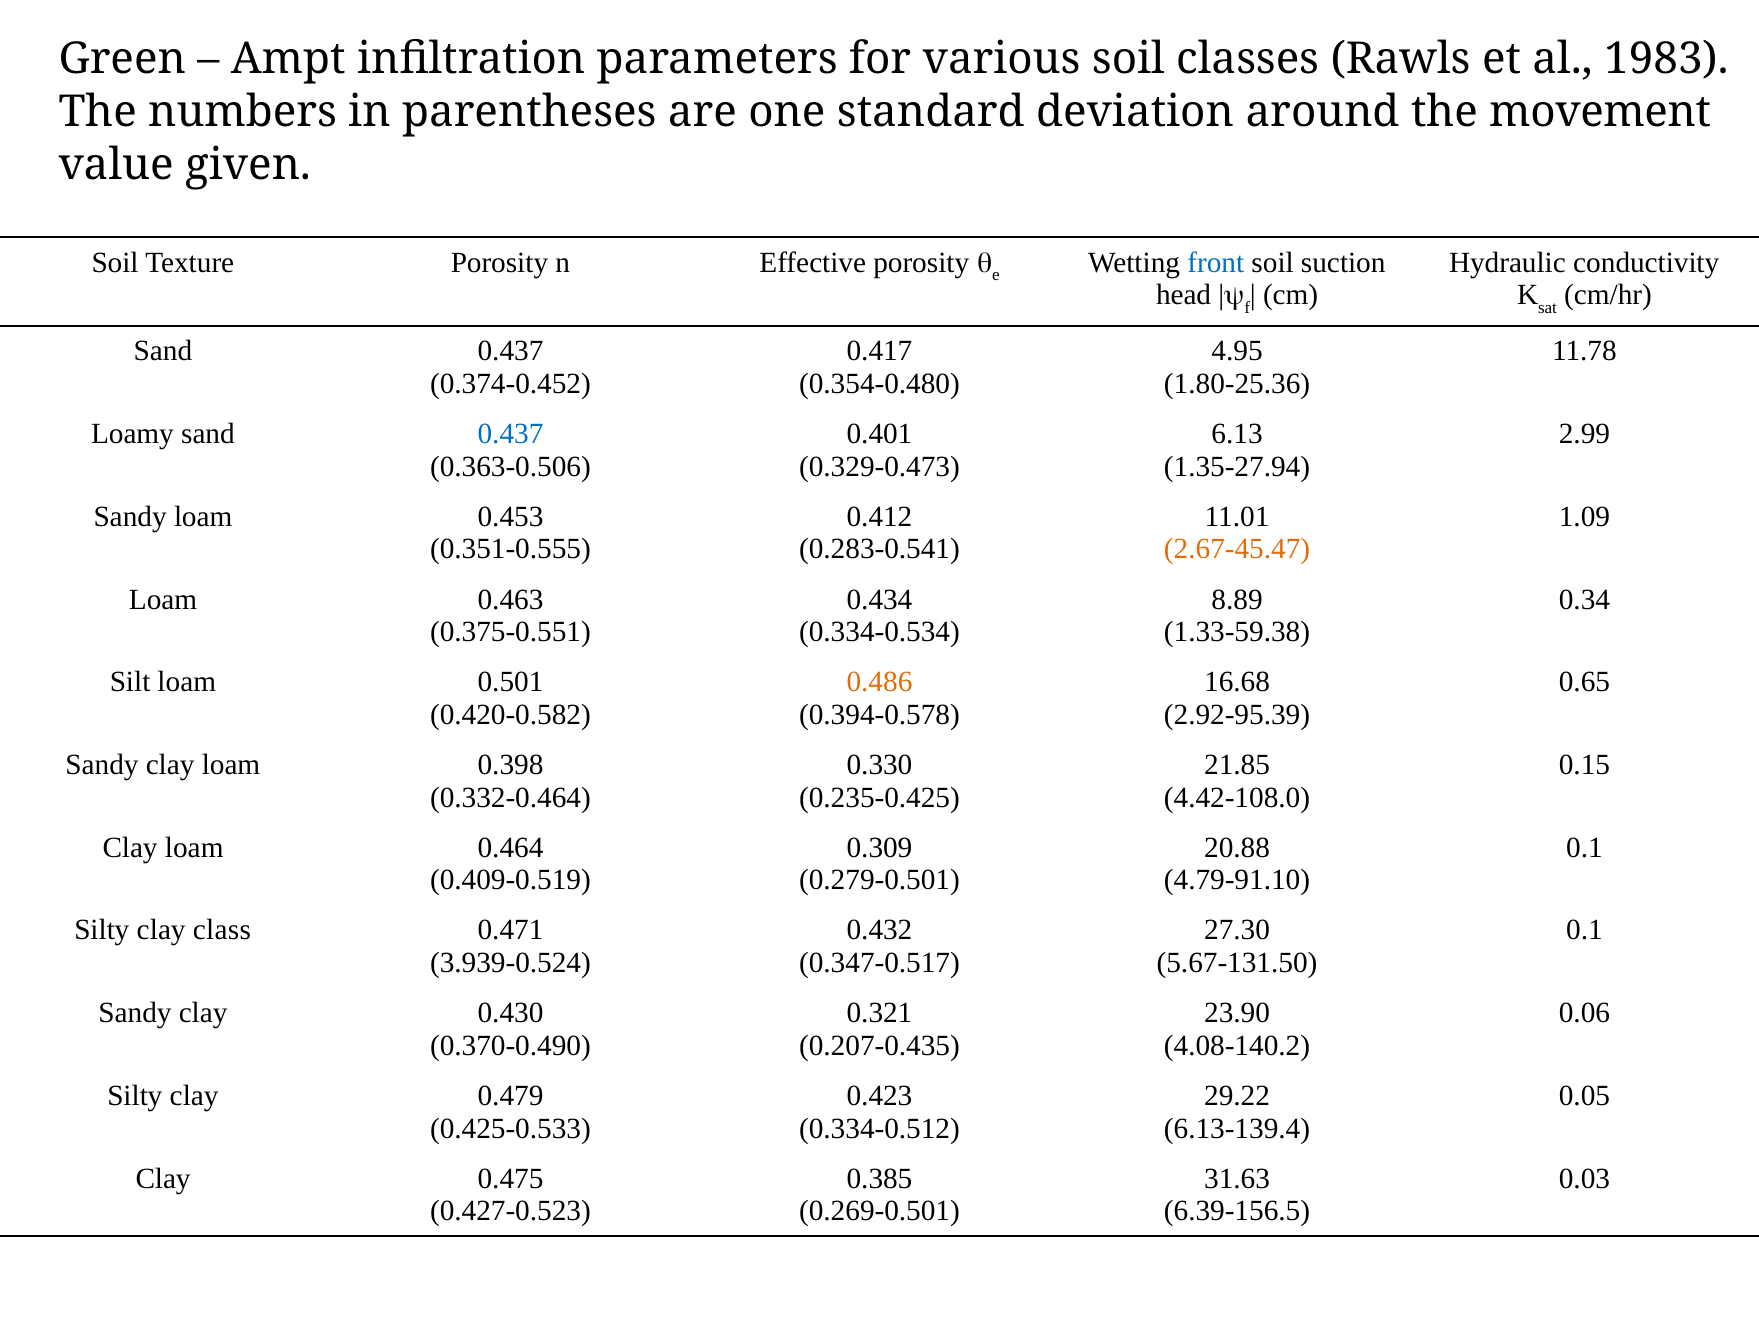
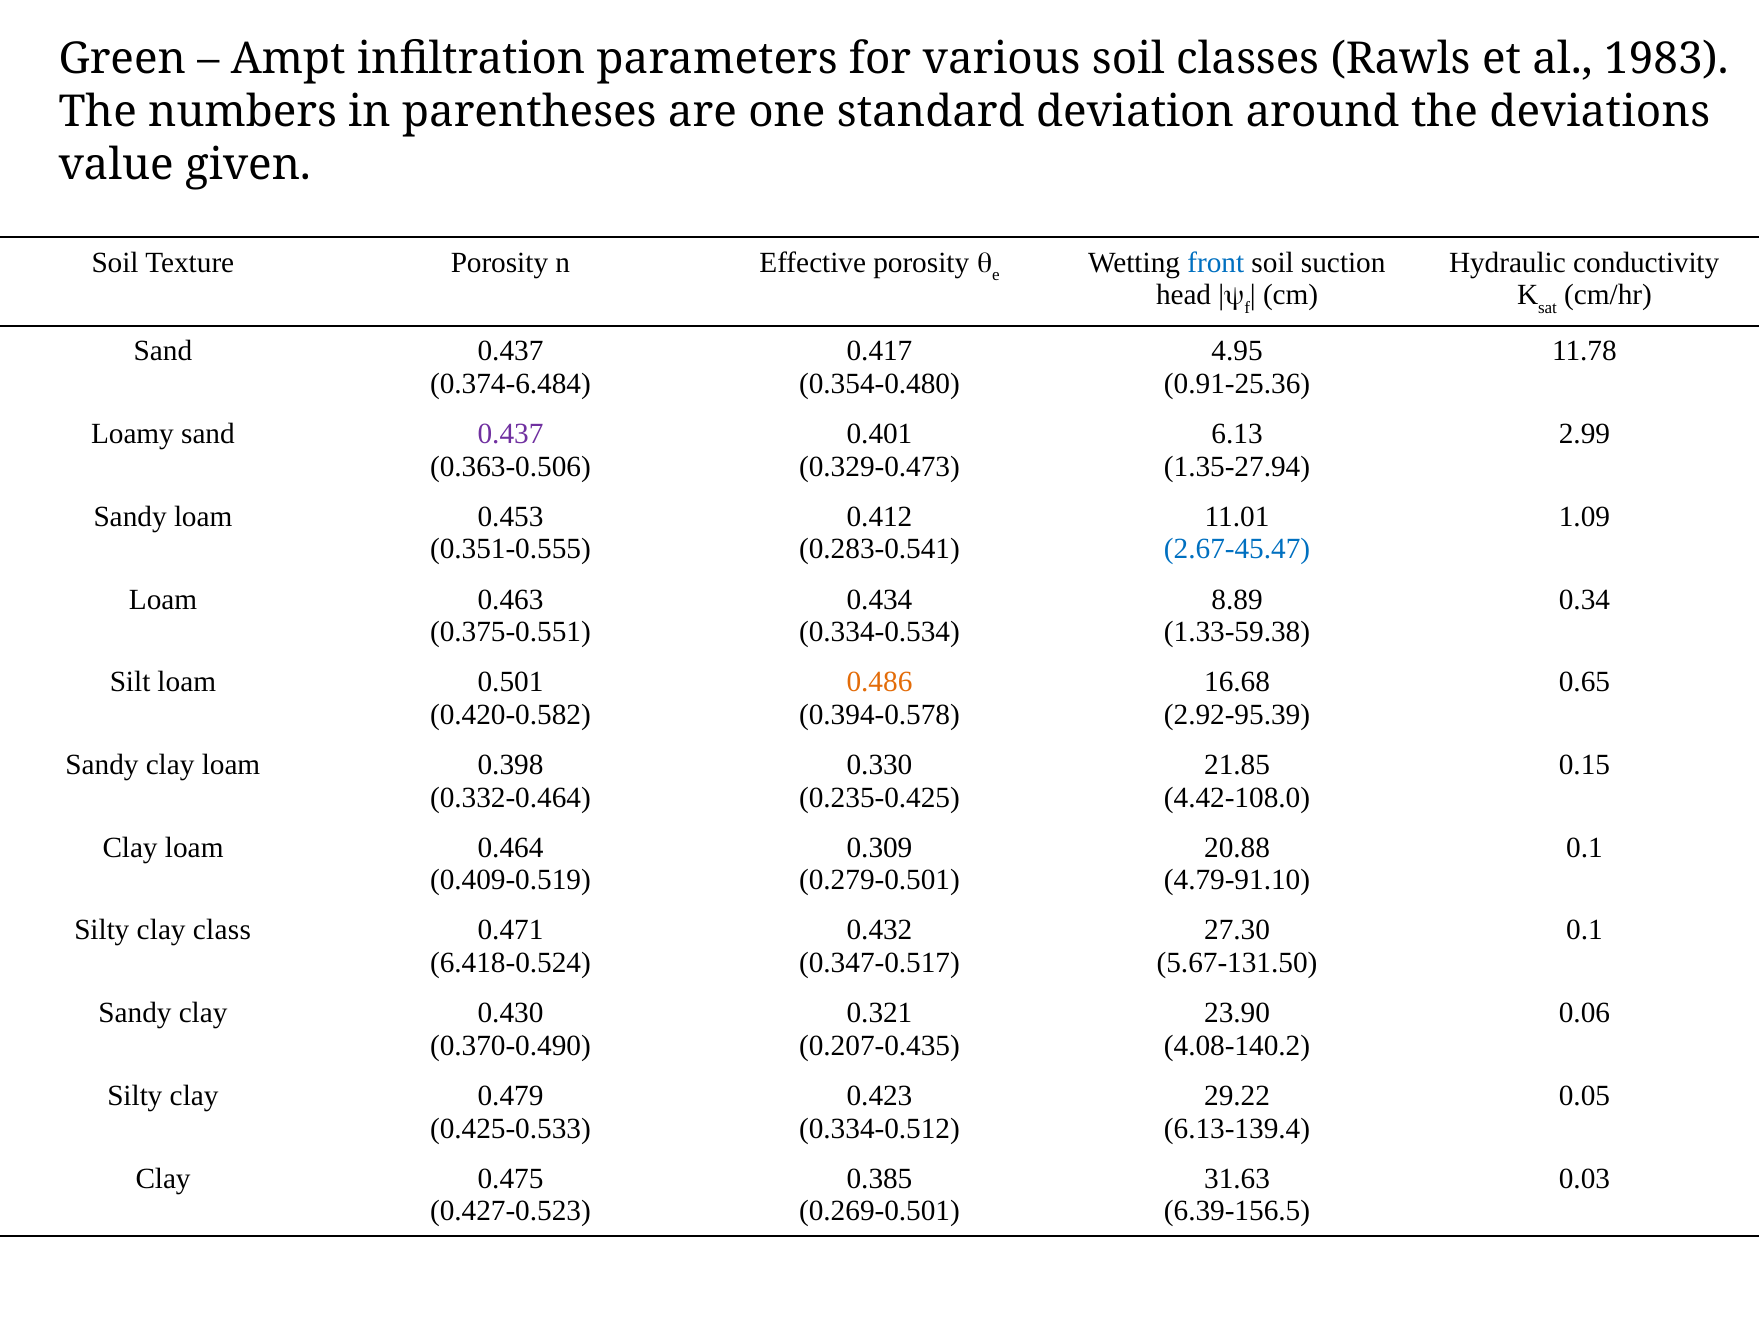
movement: movement -> deviations (1600, 112)
0.374-0.452: 0.374-0.452 -> 0.374-6.484 (510, 384)
1.80-25.36: 1.80-25.36 -> 0.91-25.36 (1237, 384)
0.437 colour: blue -> purple (510, 434)
2.67-45.47 colour: orange -> blue (1237, 549)
3.939-0.524: 3.939-0.524 -> 6.418-0.524 (510, 963)
